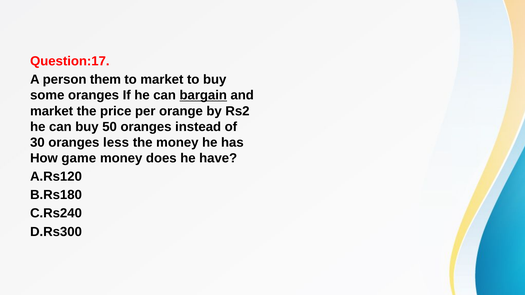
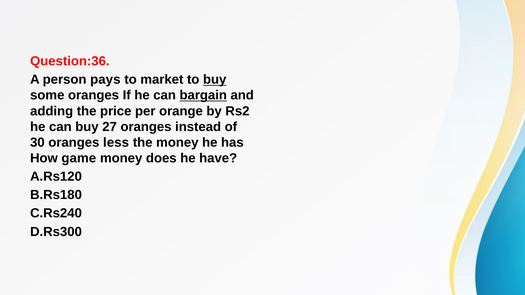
Question:17: Question:17 -> Question:36 (70, 61)
them: them -> pays (105, 80)
buy underline: none -> present (215, 80)
market: market -> adding (52, 111)
50: 50 -> 27 (110, 127)
